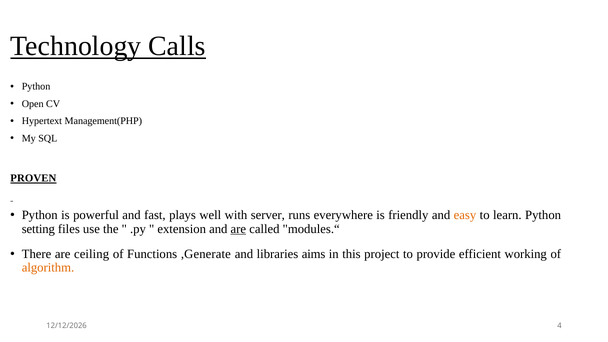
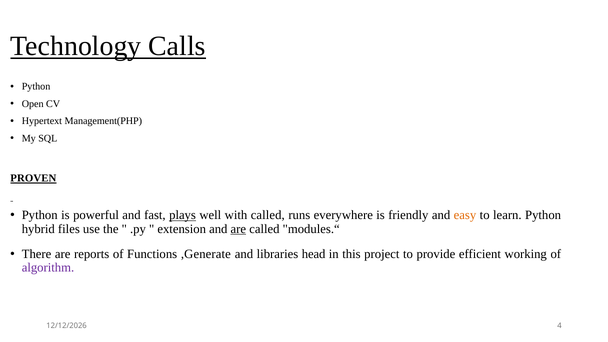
plays underline: none -> present (183, 215)
with server: server -> called (268, 215)
setting: setting -> hybrid (38, 229)
ceiling: ceiling -> reports (92, 254)
aims: aims -> head (314, 254)
algorithm colour: orange -> purple (48, 268)
